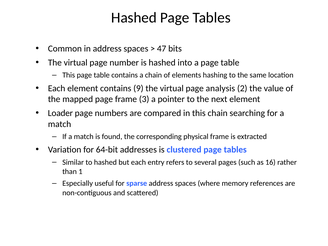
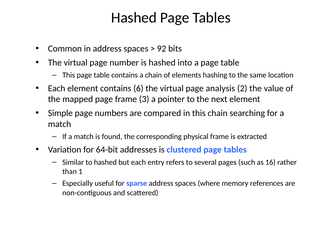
47: 47 -> 92 (162, 49)
9: 9 -> 6 (138, 88)
Loader: Loader -> Simple (60, 113)
